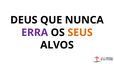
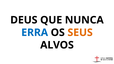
ERRA colour: purple -> blue (35, 33)
